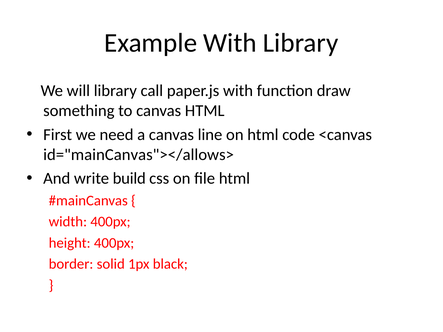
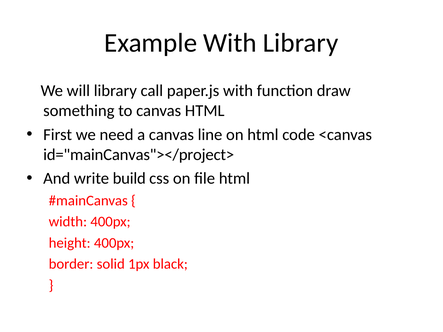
id="mainCanvas"></allows>: id="mainCanvas"></allows> -> id="mainCanvas"></project> (139, 155)
